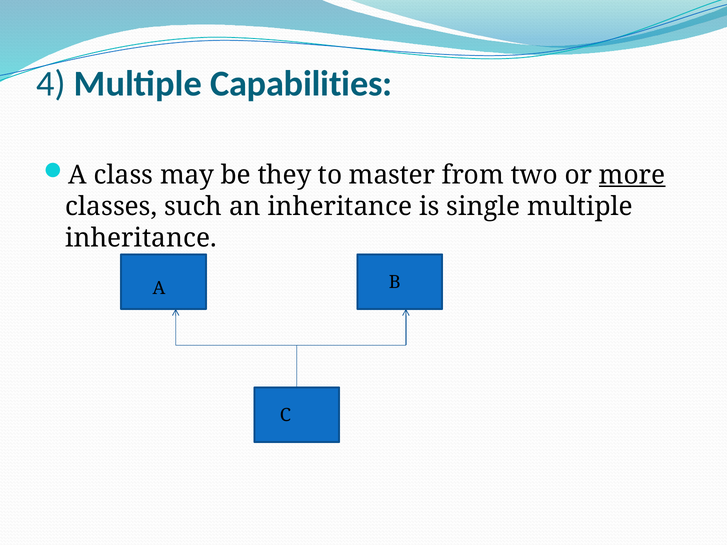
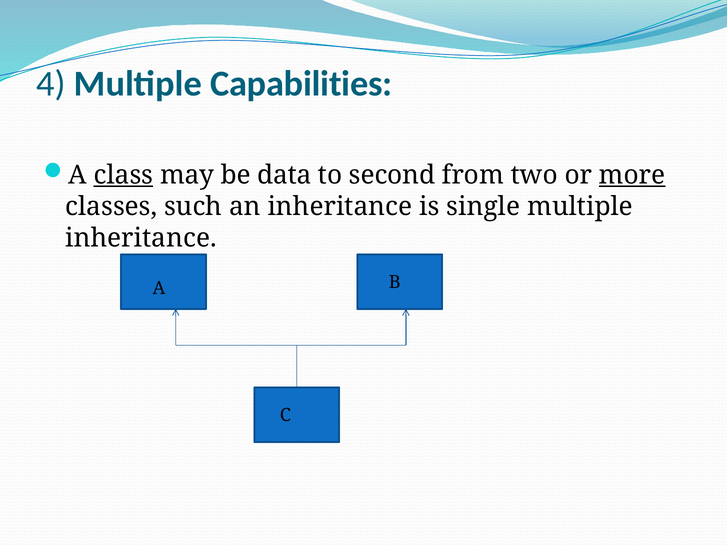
class underline: none -> present (123, 175)
they: they -> data (285, 175)
master: master -> second (392, 175)
